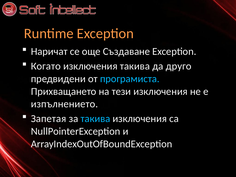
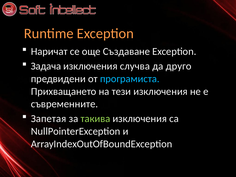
Когато: Когато -> Задача (46, 66)
изключения такива: такива -> случва (135, 66)
изпълнението: изпълнението -> съвременните (64, 104)
такива colour: light blue -> light green (95, 119)
